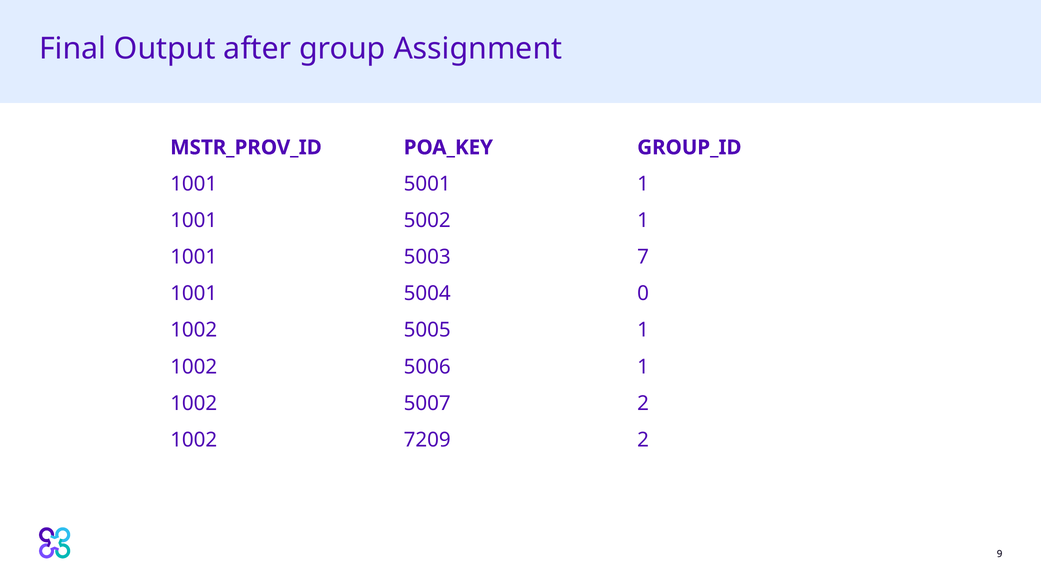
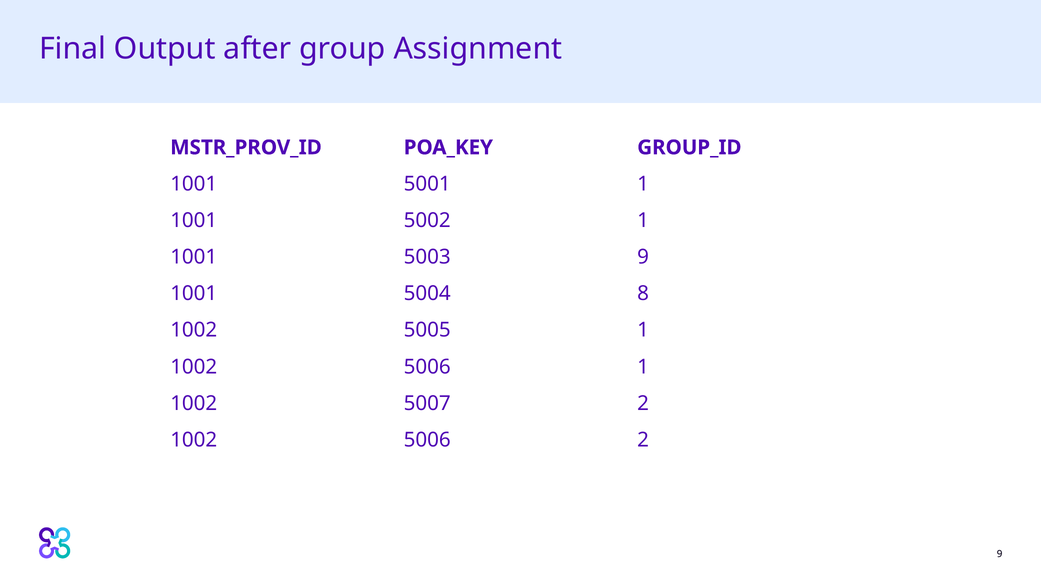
7: 7 -> 9 (643, 257)
0: 0 -> 8 (643, 294)
7209: 7209 -> 5006 (427, 440)
